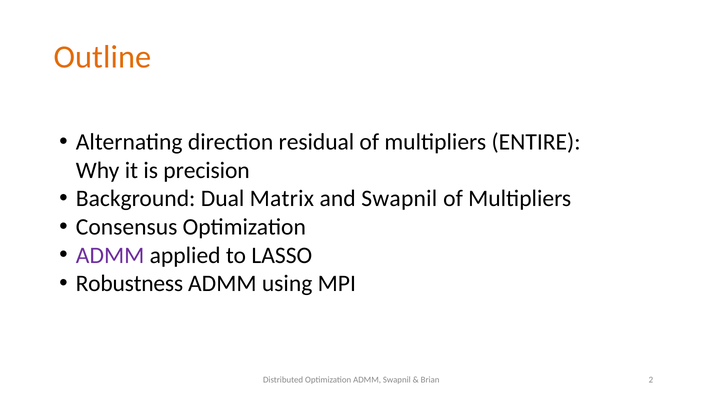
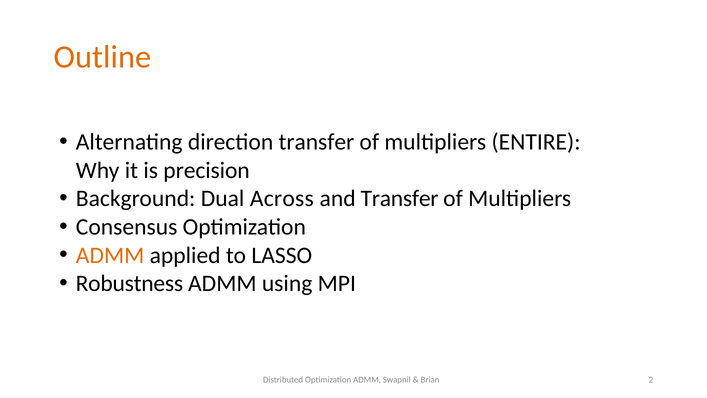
direction residual: residual -> transfer (316, 142)
Matrix: Matrix -> Across (282, 198)
and Swapnil: Swapnil -> Transfer (400, 198)
ADMM colour: purple -> orange (110, 255)
